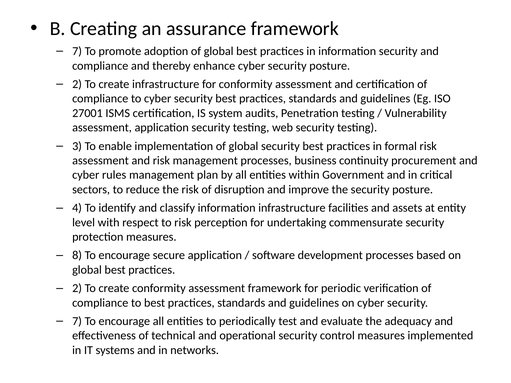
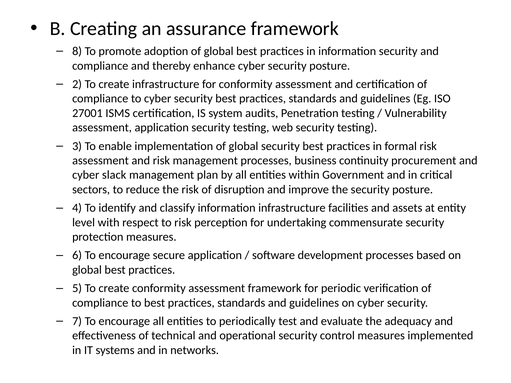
7: 7 -> 8 (77, 51)
rules: rules -> slack (114, 175)
8: 8 -> 6 (77, 256)
2: 2 -> 5 (77, 288)
